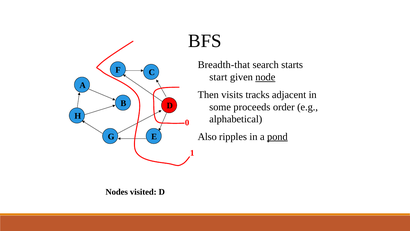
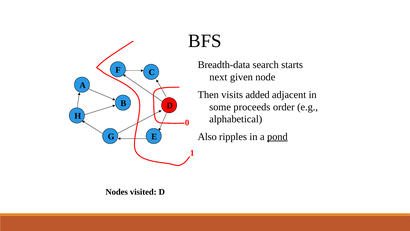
Breadth-that: Breadth-that -> Breadth-data (224, 65)
start: start -> next (218, 77)
node underline: present -> none (265, 77)
tracks: tracks -> added (258, 94)
